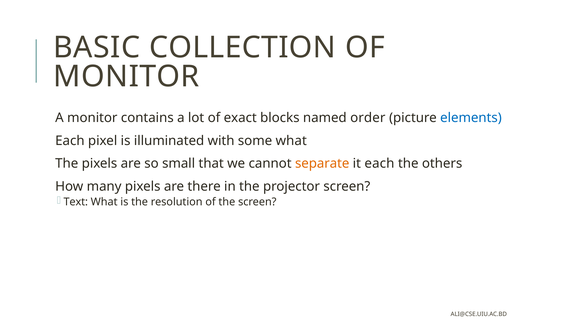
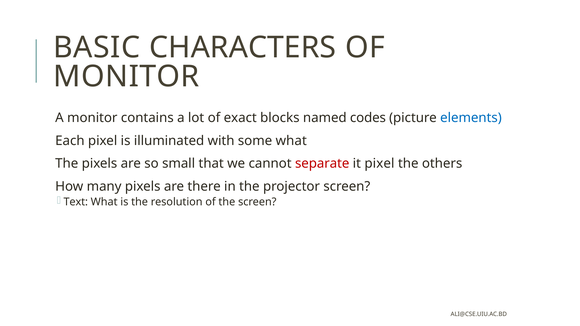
COLLECTION: COLLECTION -> CHARACTERS (243, 48)
order: order -> codes (368, 118)
separate colour: orange -> red (322, 164)
it each: each -> pixel (379, 164)
